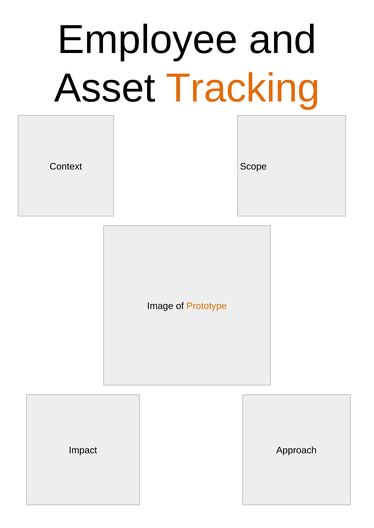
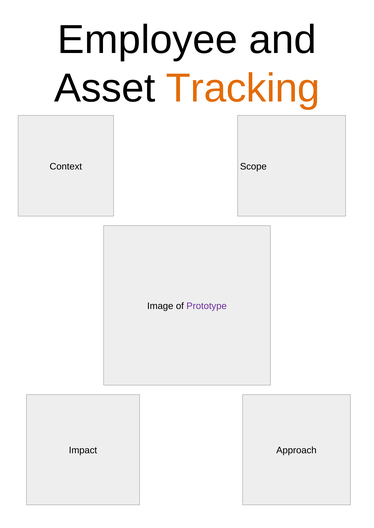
Prototype colour: orange -> purple (207, 307)
